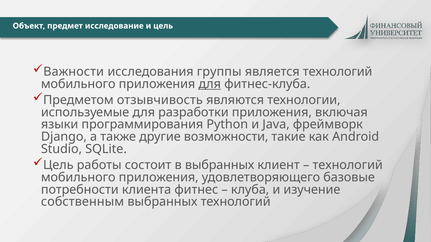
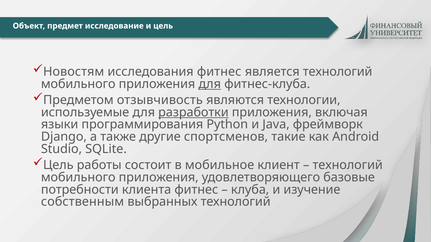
Важности: Важности -> Новостям (74, 72)
исследования группы: группы -> фитнес (219, 72)
разработки underline: none -> present (193, 113)
возможности: возможности -> спортсменов (226, 137)
в выбранных: выбранных -> мобильное (220, 165)
